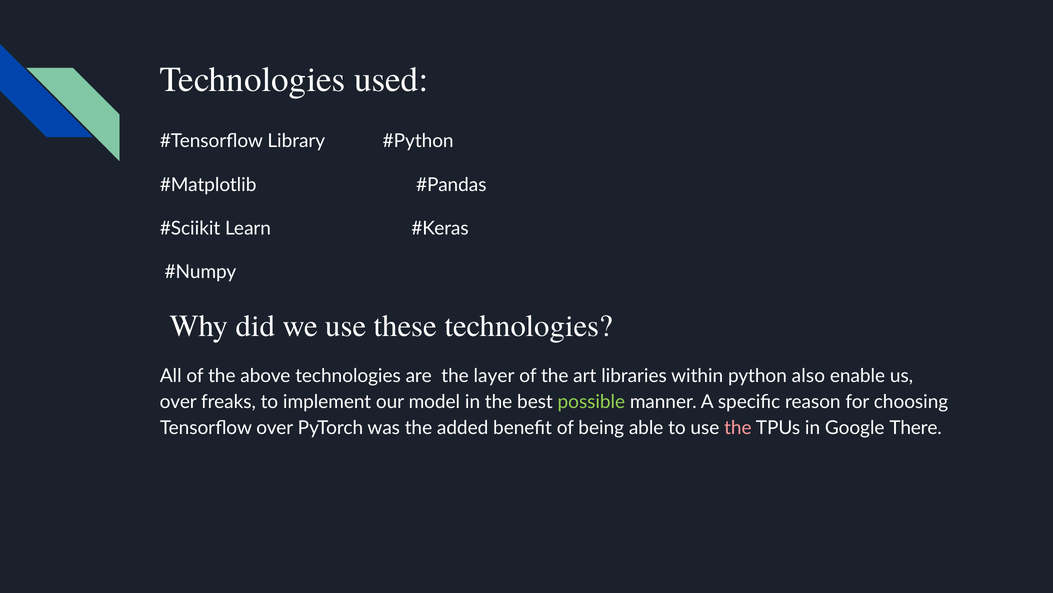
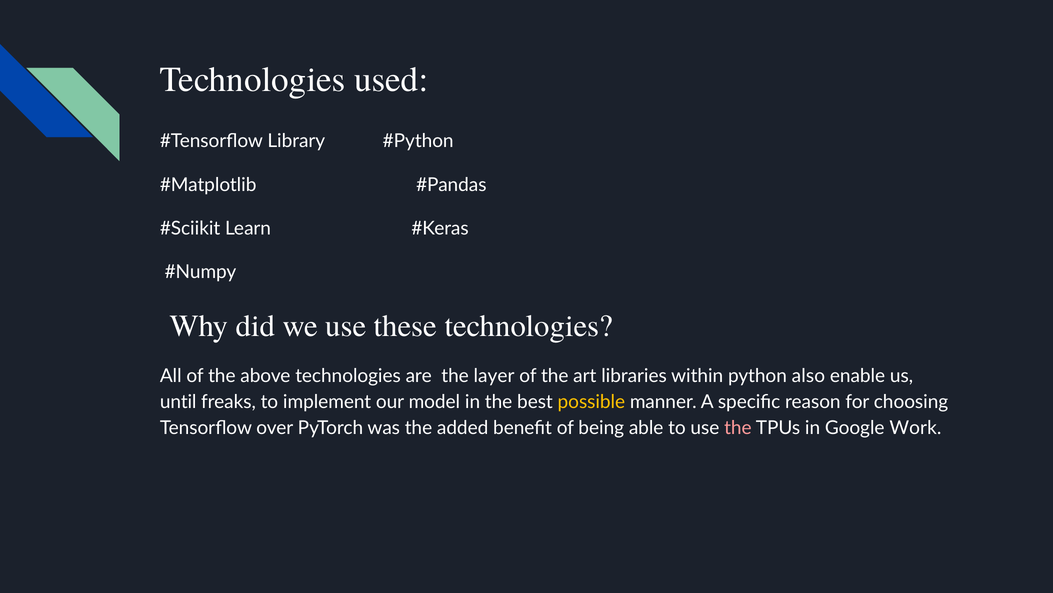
over: over -> until (178, 402)
possible colour: light green -> yellow (591, 402)
There: There -> Work (915, 428)
